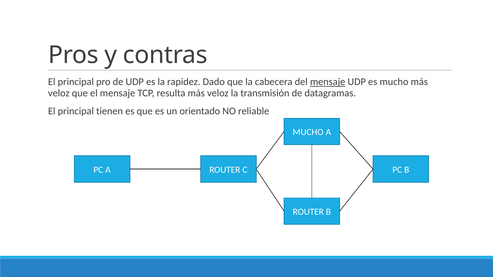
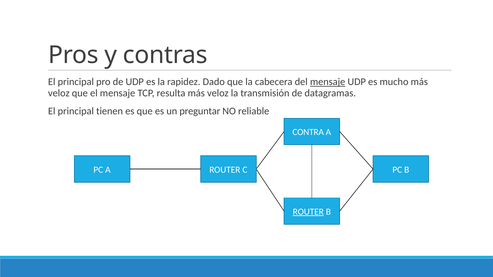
orientado: orientado -> preguntar (200, 111)
MUCHO: MUCHO -> CONTRA (308, 132)
ROUTER underline: none -> present (308, 212)
